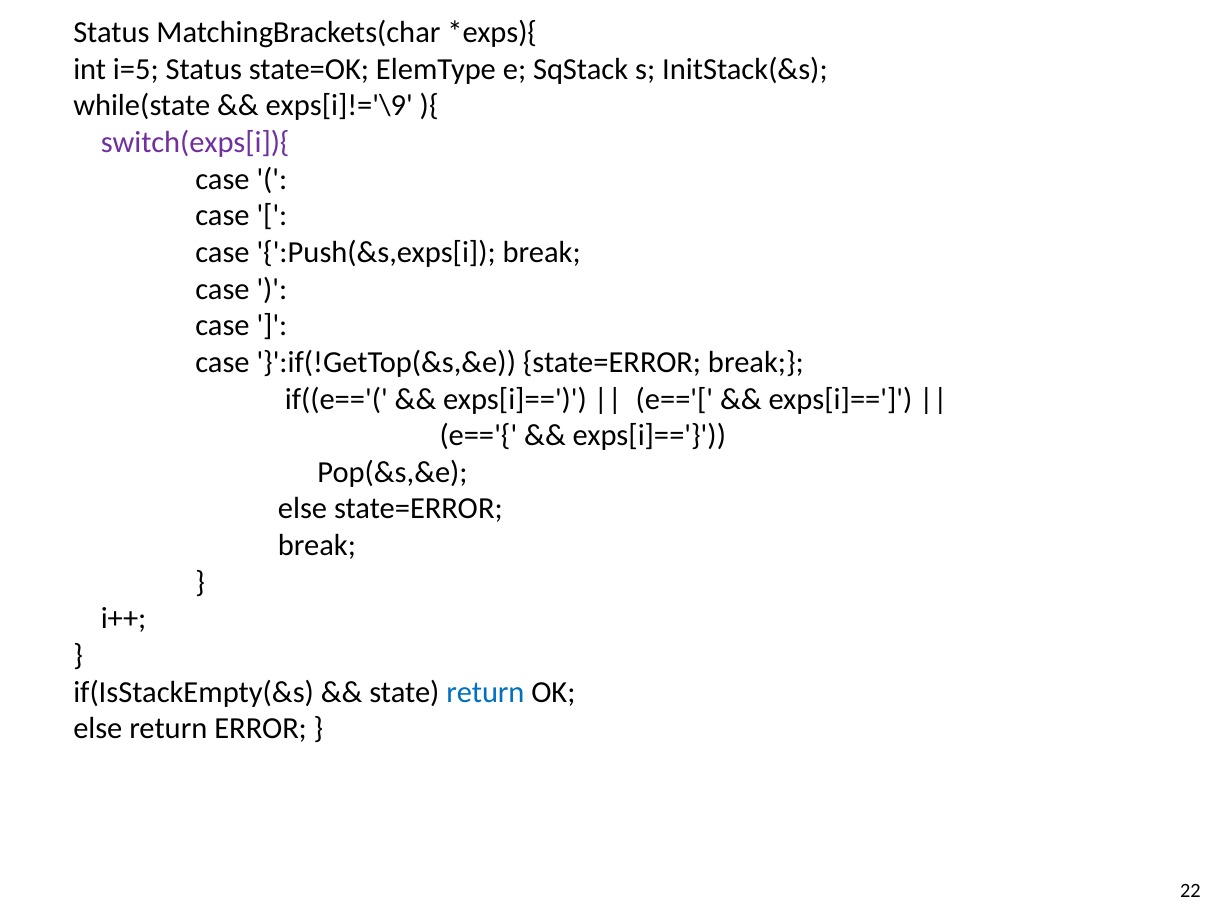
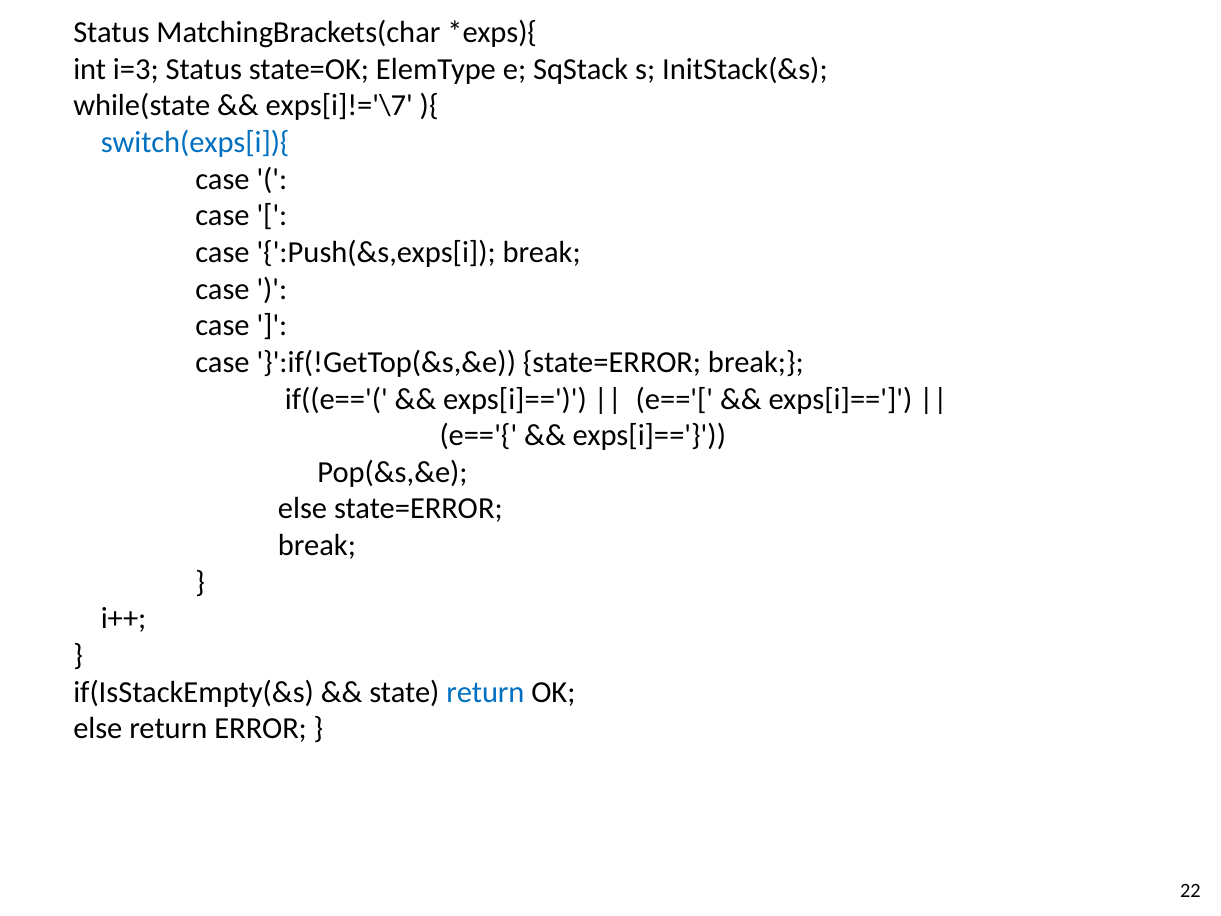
i=5: i=5 -> i=3 (136, 69)
exps[i]!='\9: exps[i]!='\9 -> exps[i]!='\7 (339, 106)
switch(exps[i]){ colour: purple -> blue (195, 142)
